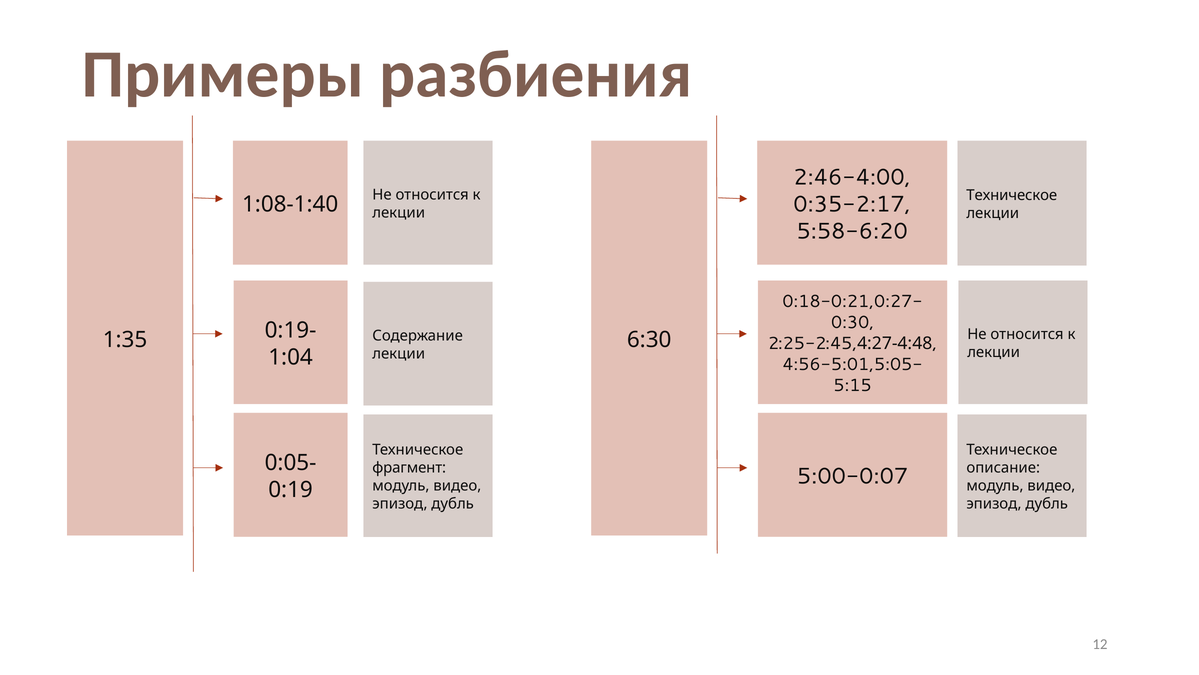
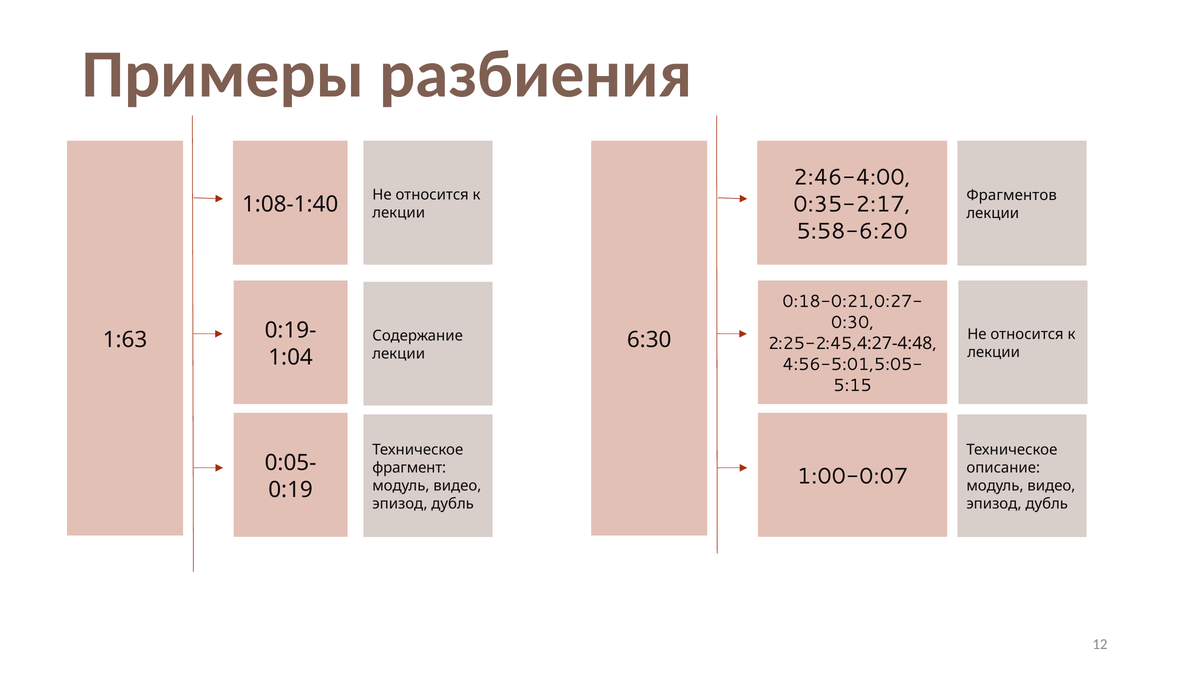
Техническое: Техническое -> Фрагментов (1012, 195)
1:35: 1:35 -> 1:63 (125, 339)
5:00-0:07: 5:00-0:07 -> 1:00-0:07 (853, 476)
